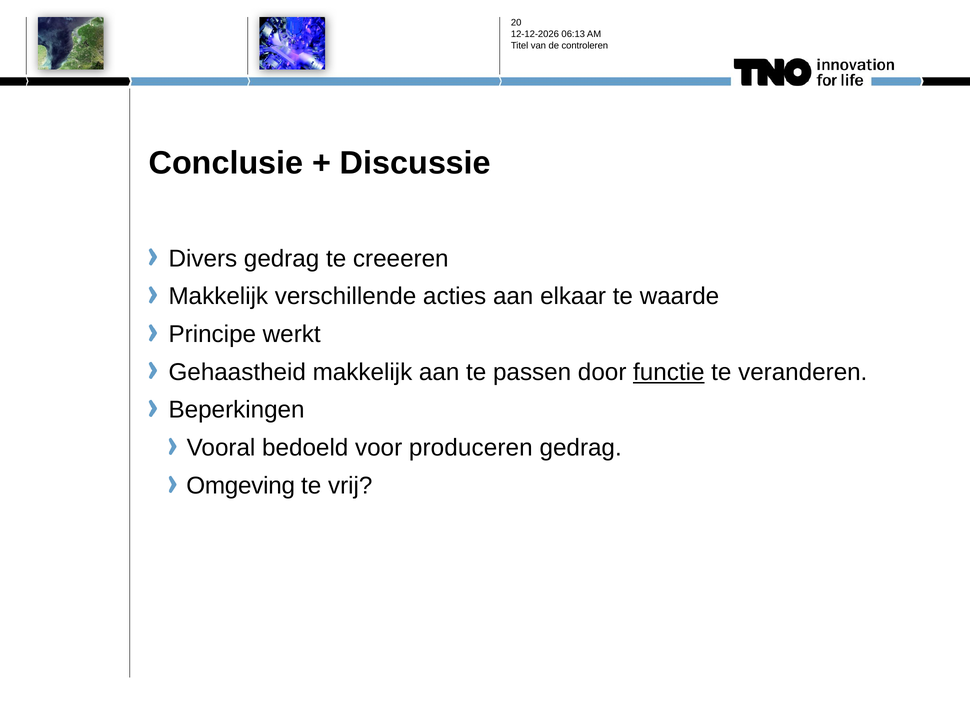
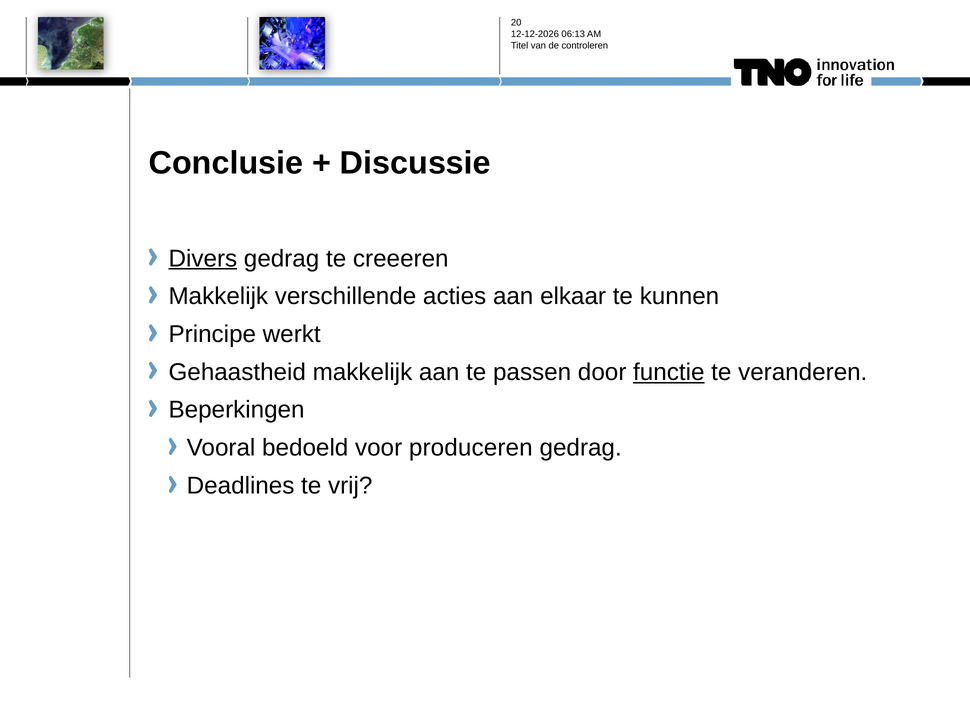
Divers underline: none -> present (203, 258)
waarde: waarde -> kunnen (679, 296)
Omgeving: Omgeving -> Deadlines (241, 485)
